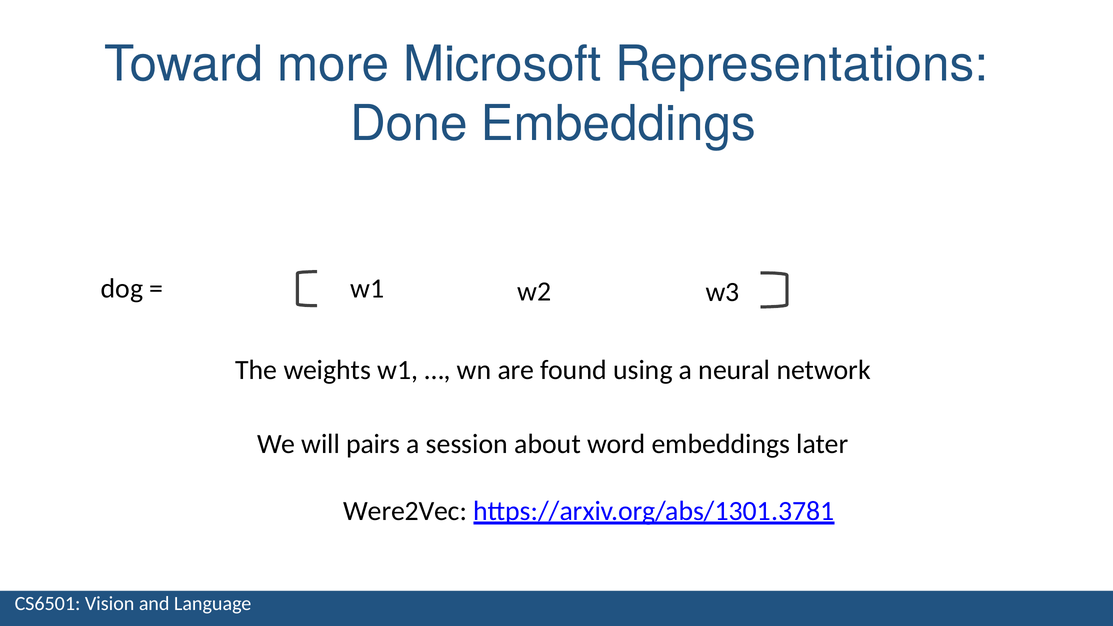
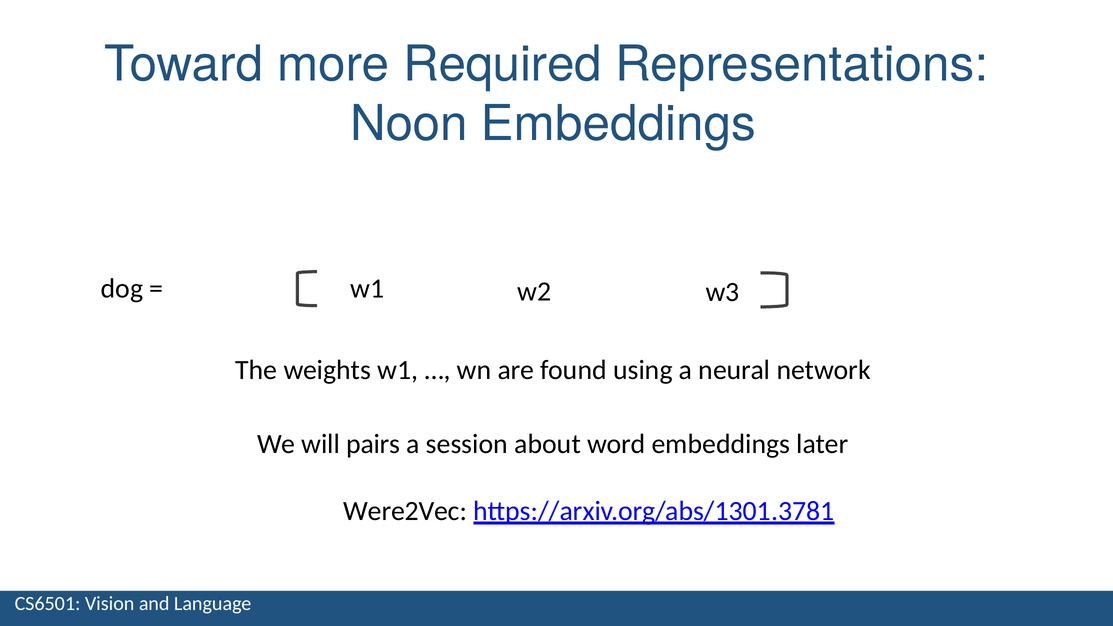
Microsoft: Microsoft -> Required (502, 64)
Done: Done -> Noon (409, 124)
